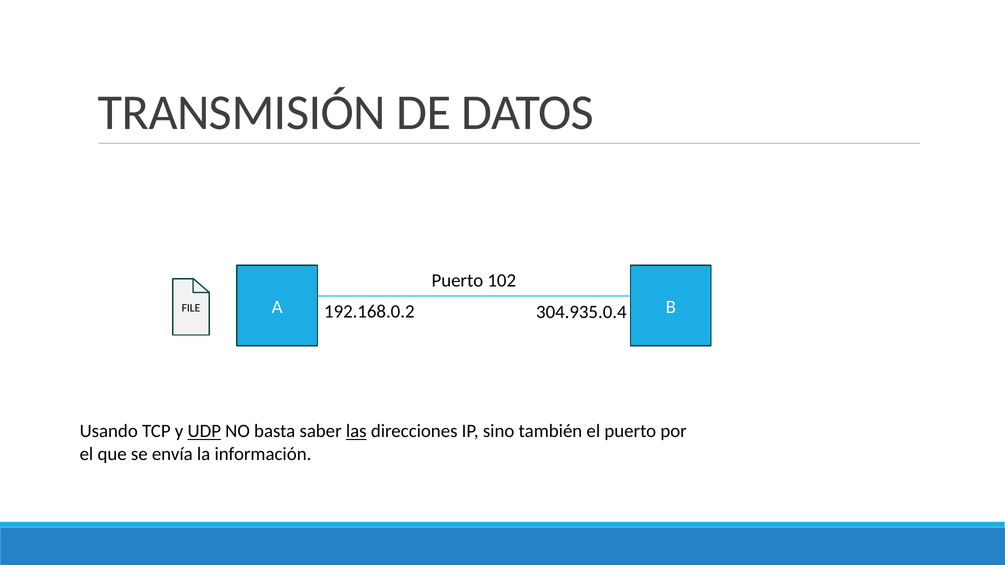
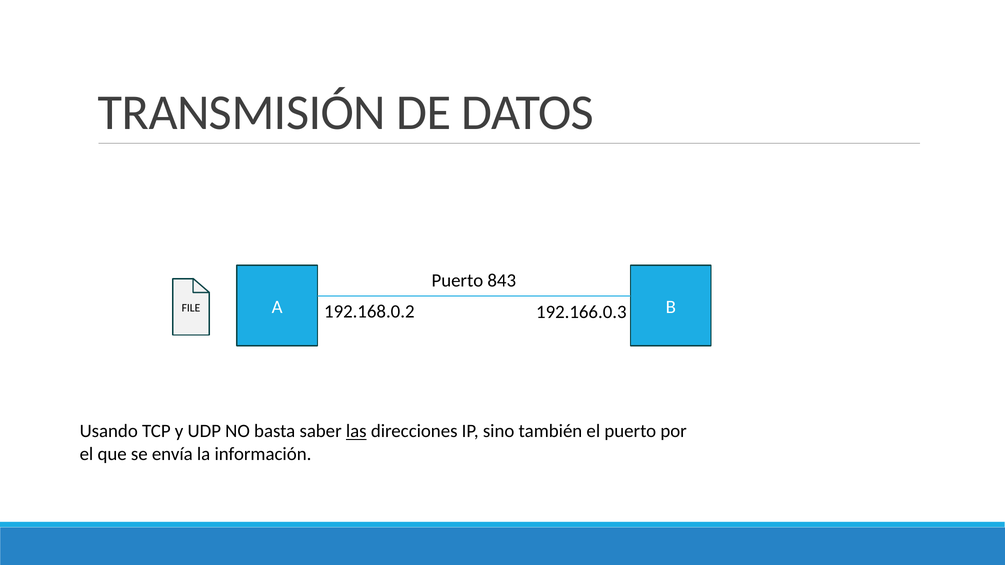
102: 102 -> 843 (502, 281)
304.935.0.4: 304.935.0.4 -> 192.166.0.3 (581, 312)
UDP underline: present -> none (204, 431)
